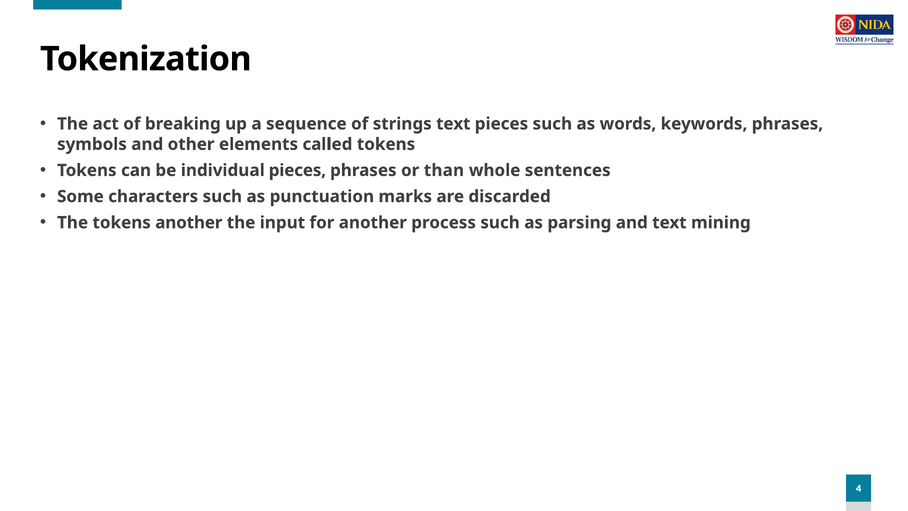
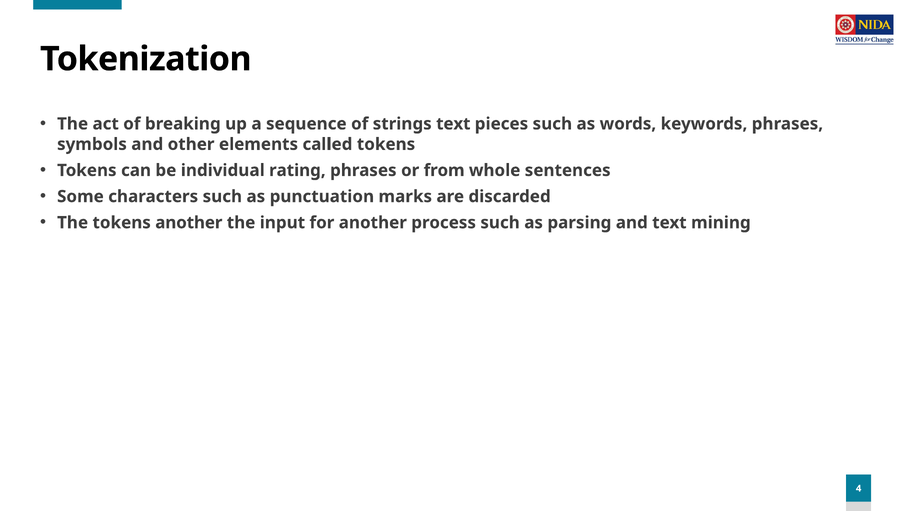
individual pieces: pieces -> rating (297, 170)
than: than -> from (444, 170)
